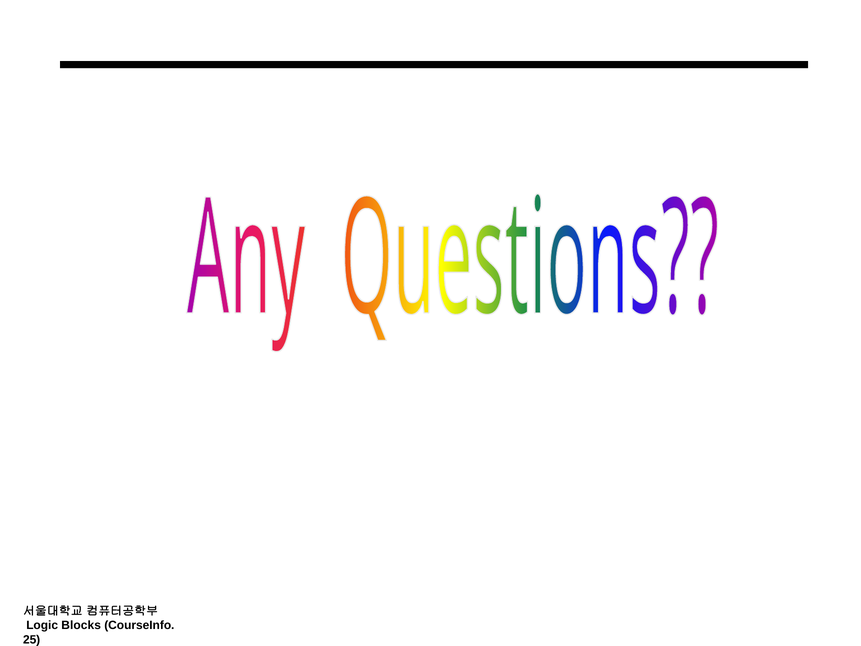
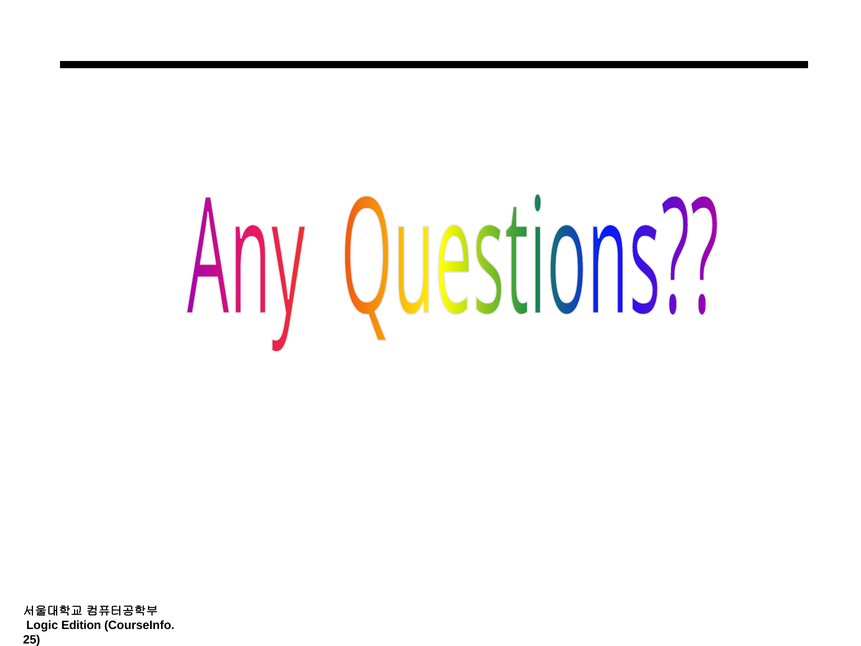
Blocks: Blocks -> Edition (81, 625)
